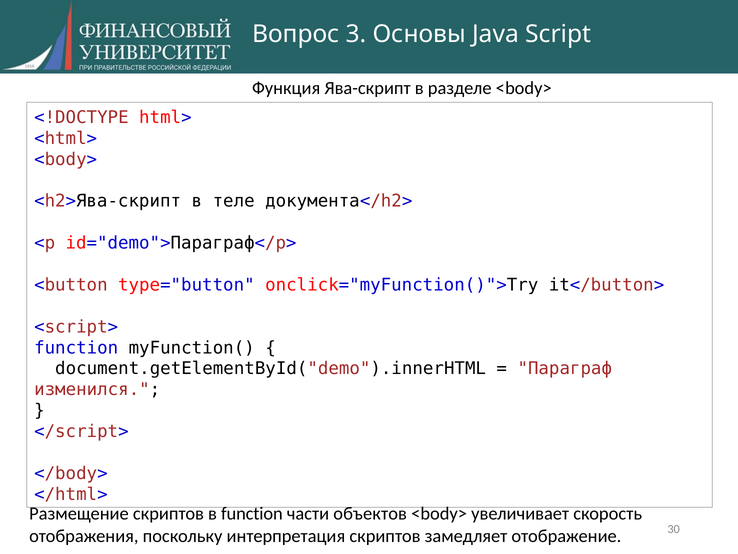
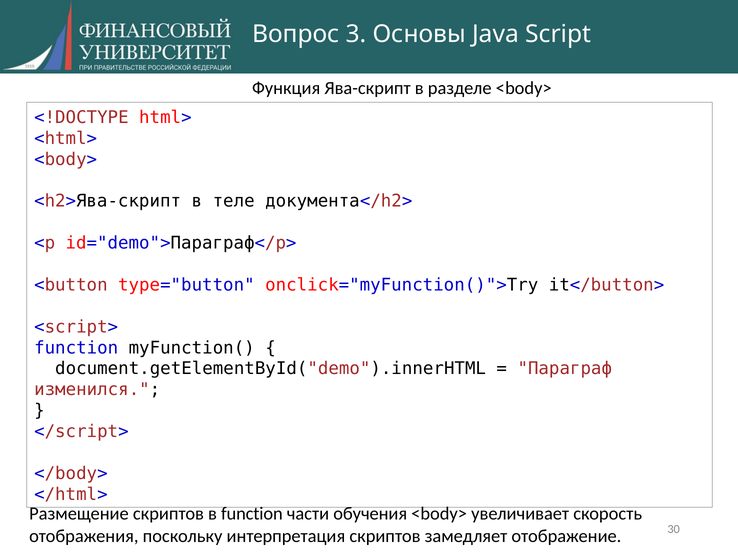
объектов: объектов -> обучения (370, 513)
